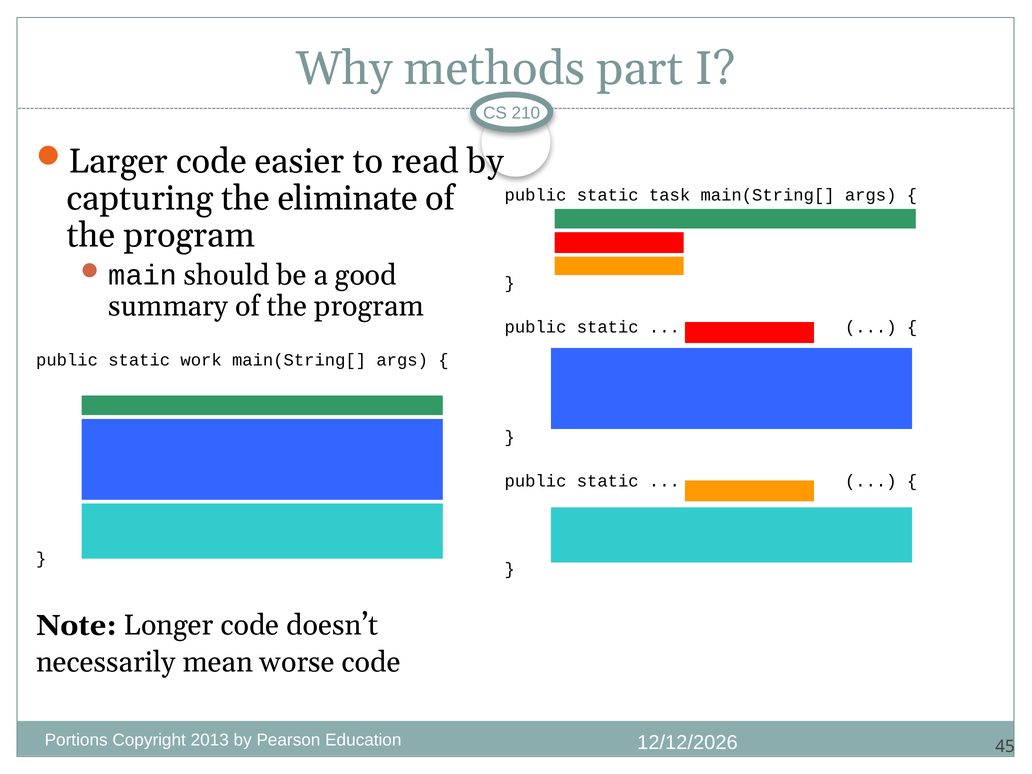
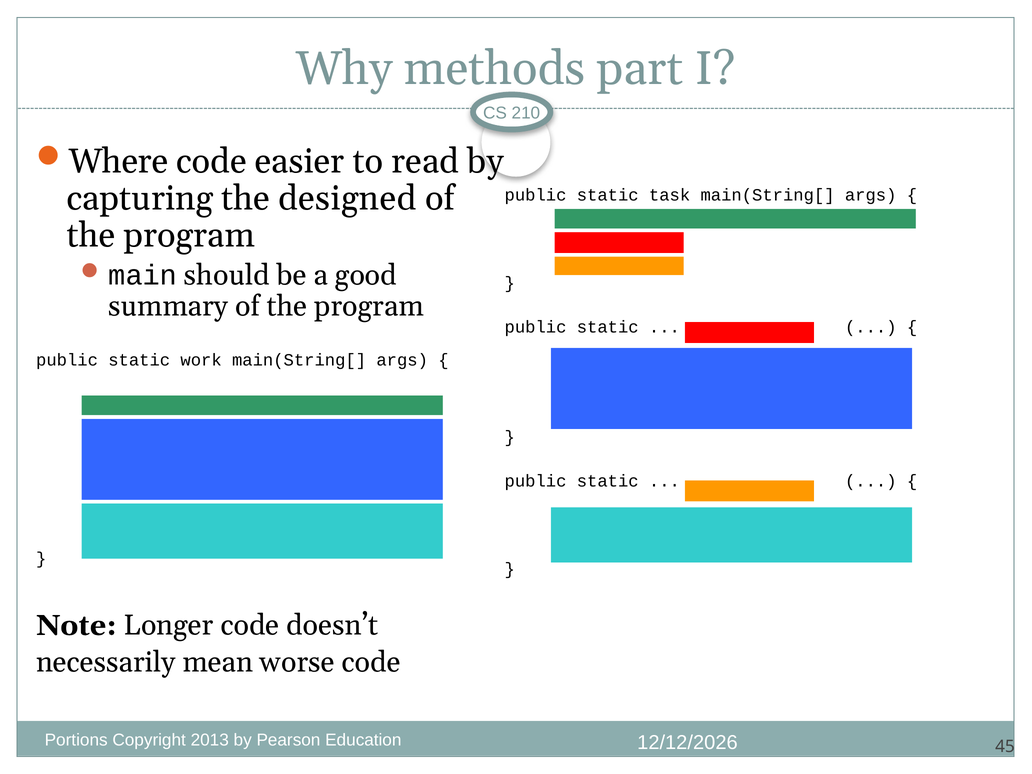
Larger: Larger -> Where (118, 161)
eliminate: eliminate -> designed (347, 198)
